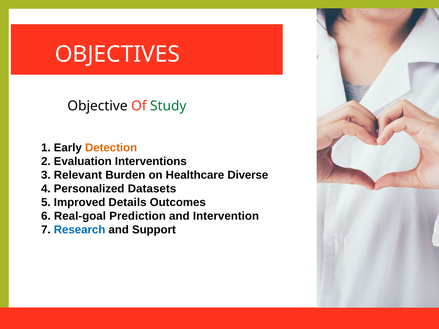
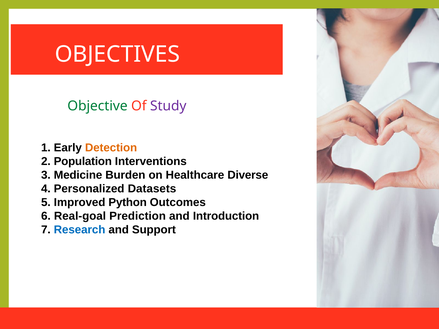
Objective colour: black -> green (97, 106)
Study colour: green -> purple (168, 106)
Evaluation: Evaluation -> Population (83, 161)
Relevant: Relevant -> Medicine (78, 175)
Details: Details -> Python (128, 203)
Intervention: Intervention -> Introduction (226, 216)
